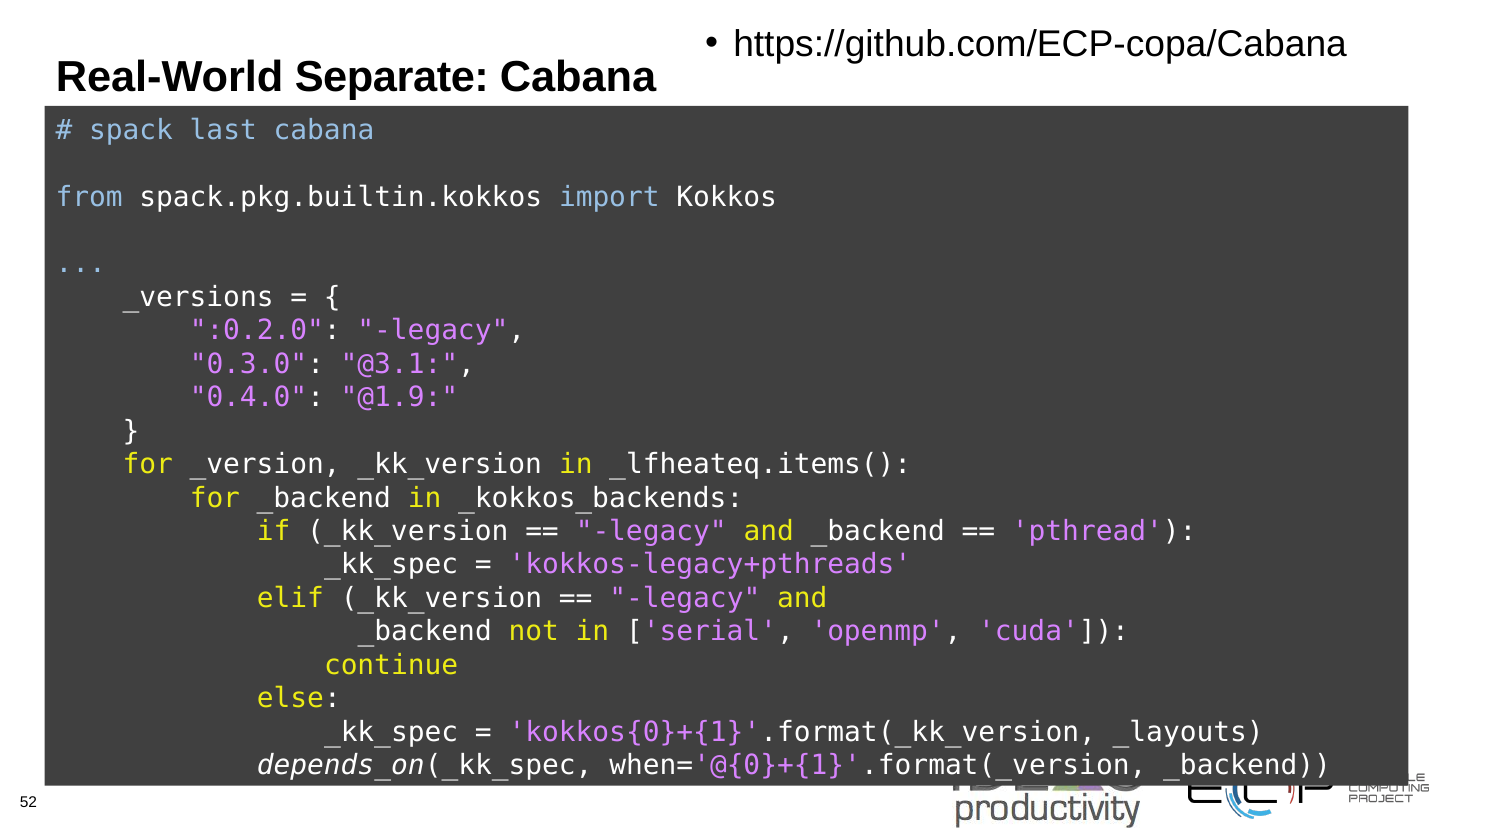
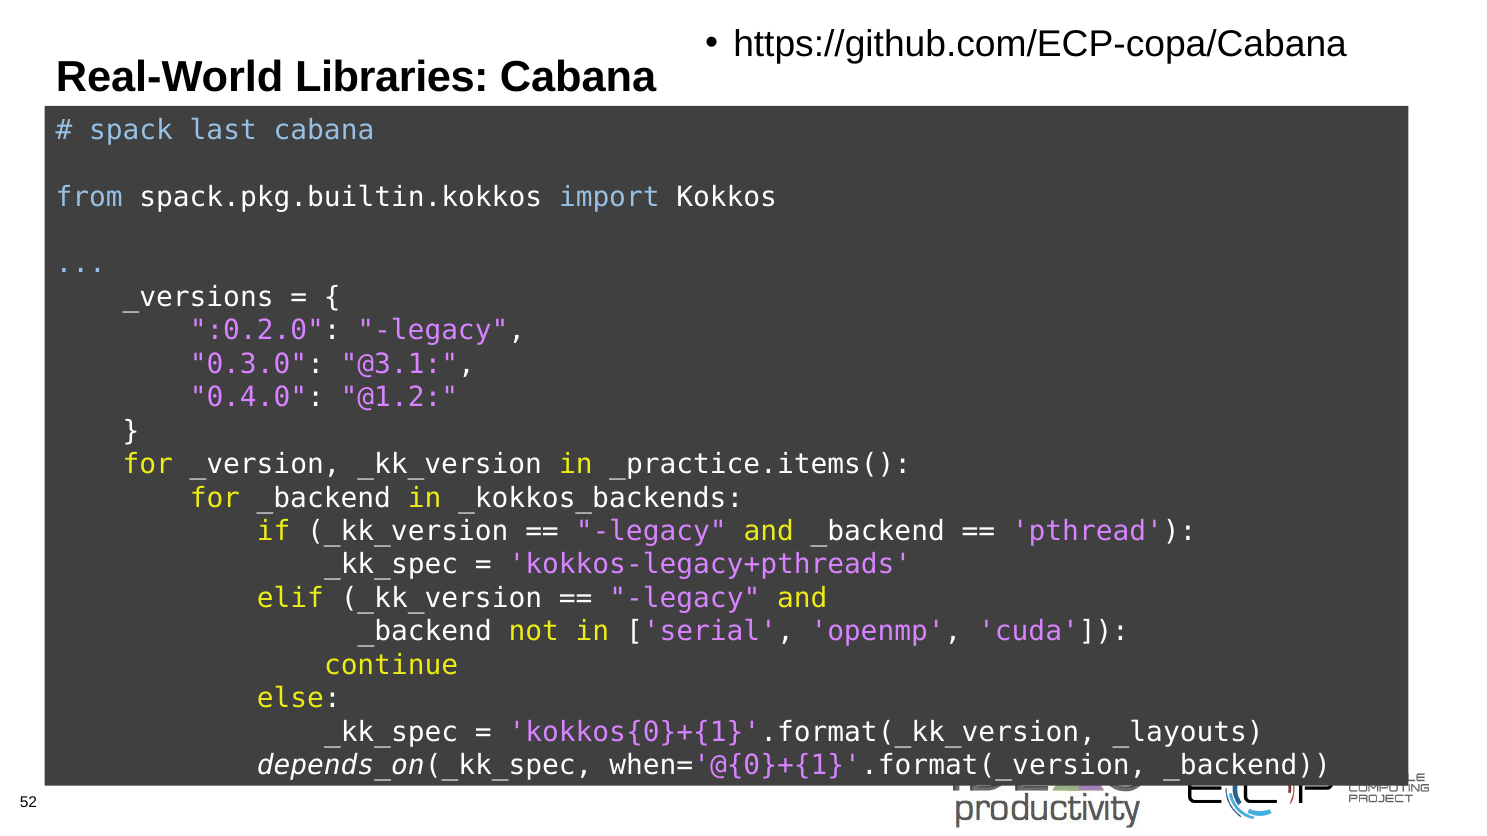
Separate: Separate -> Libraries (392, 77)
@1.9: @1.9 -> @1.2 (399, 398)
_lfheateq.items(: _lfheateq.items( -> _practice.items( (760, 465)
